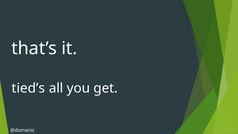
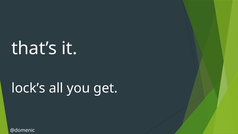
tied’s: tied’s -> lock’s (28, 88)
